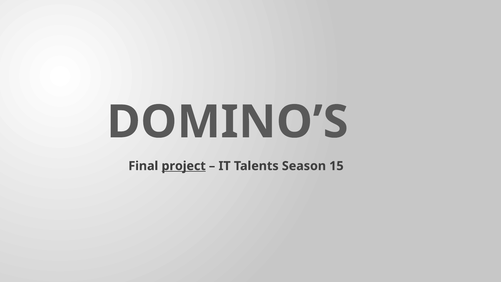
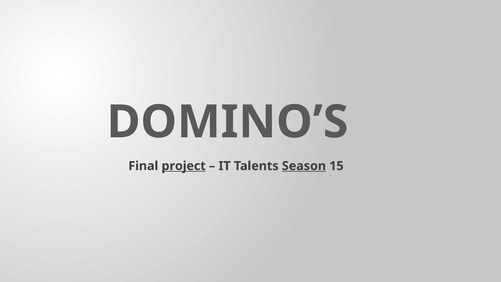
Season underline: none -> present (304, 166)
